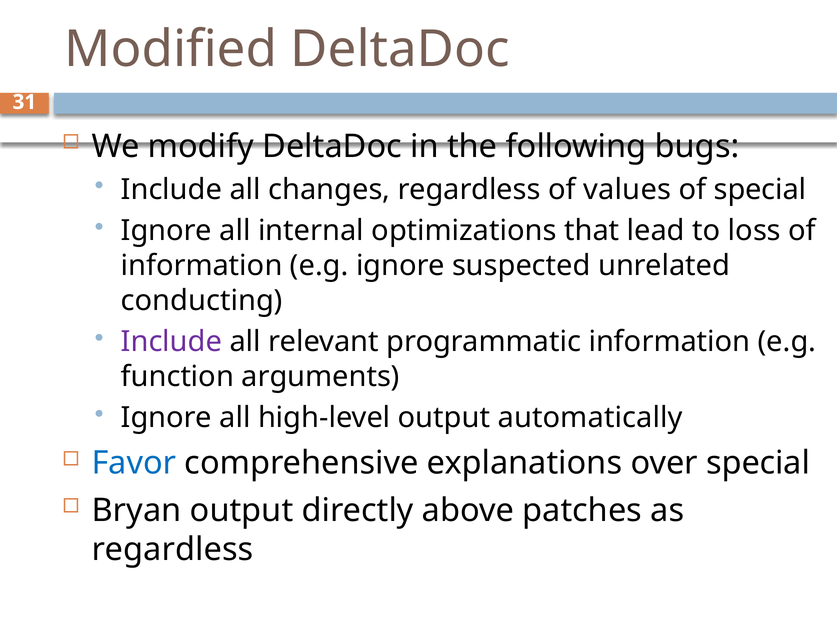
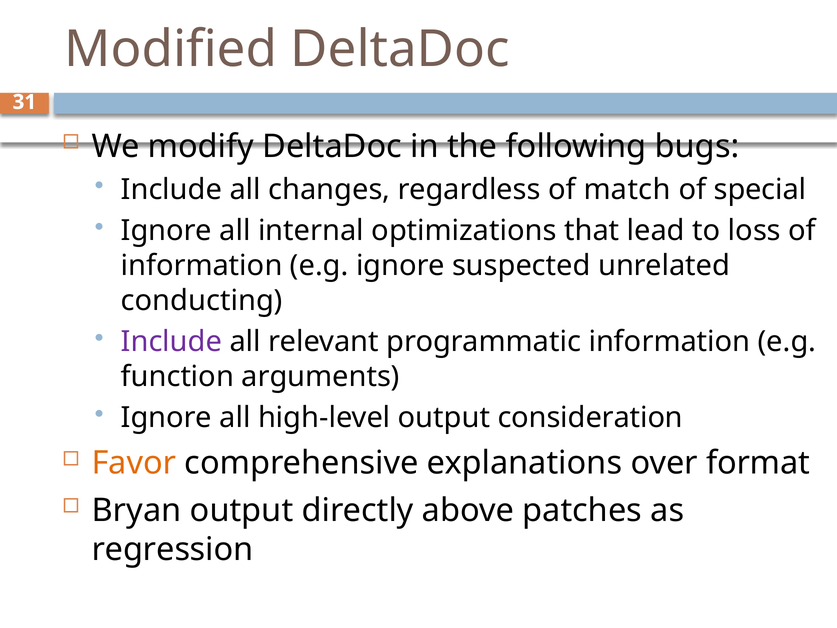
values: values -> match (627, 189)
automatically: automatically -> consideration (590, 418)
Favor colour: blue -> orange (134, 463)
over special: special -> format (758, 463)
regardless: regardless -> regression (172, 549)
